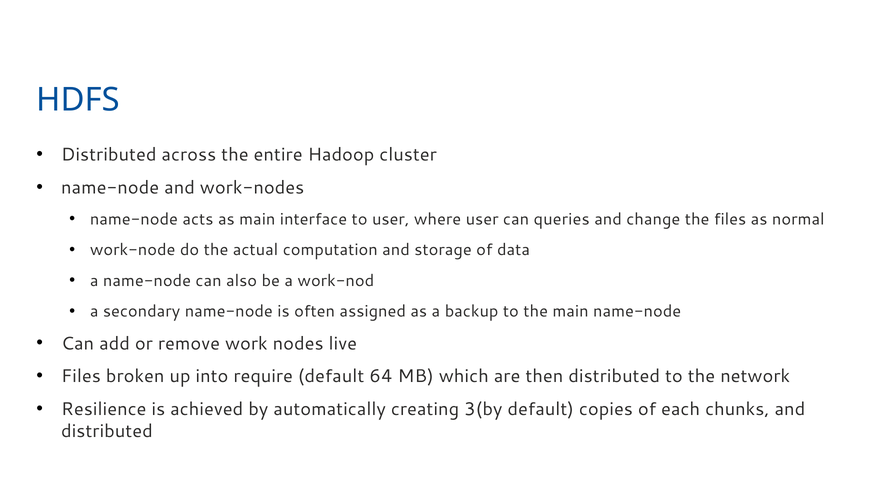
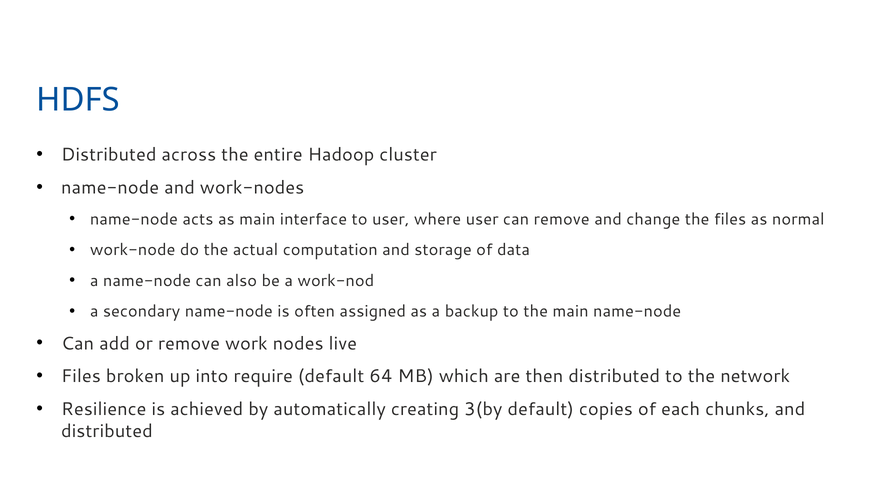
can queries: queries -> remove (562, 219)
